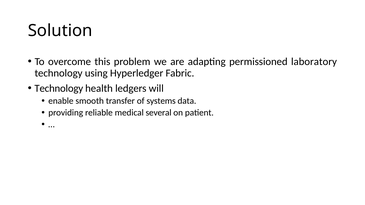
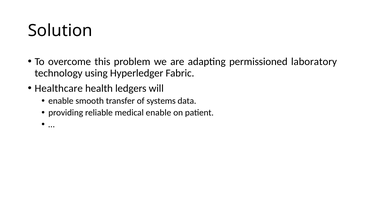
Technology: Technology -> Healthcare (59, 89)
medical several: several -> enable (158, 113)
